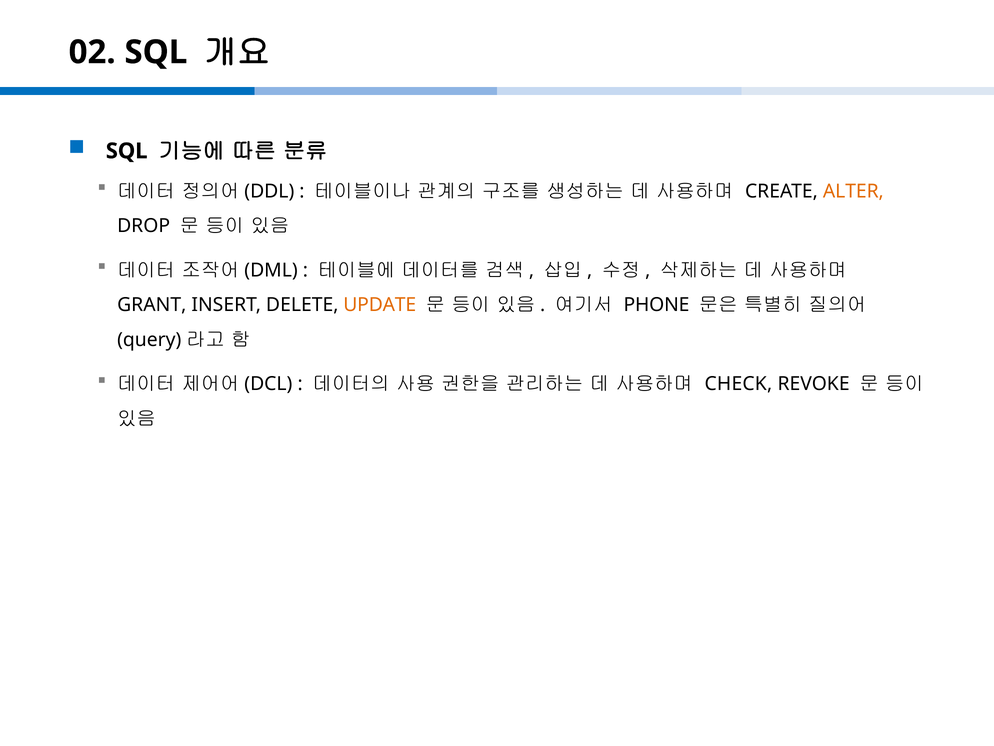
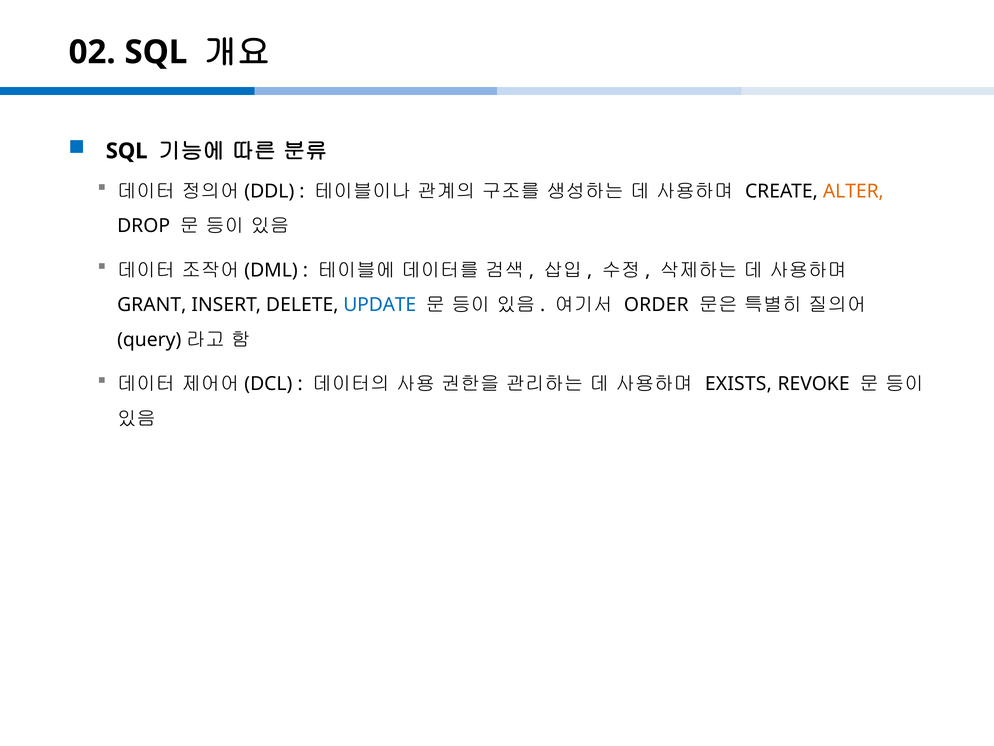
UPDATE colour: orange -> blue (380, 305)
PHONE: PHONE -> ORDER (656, 305)
CHECK: CHECK -> EXISTS (738, 384)
